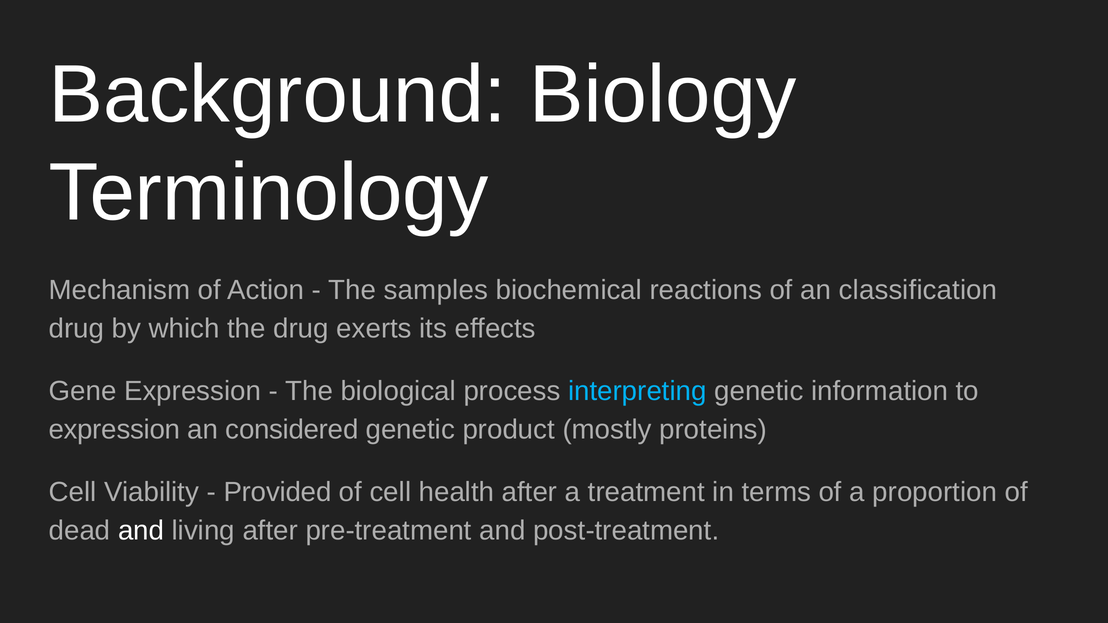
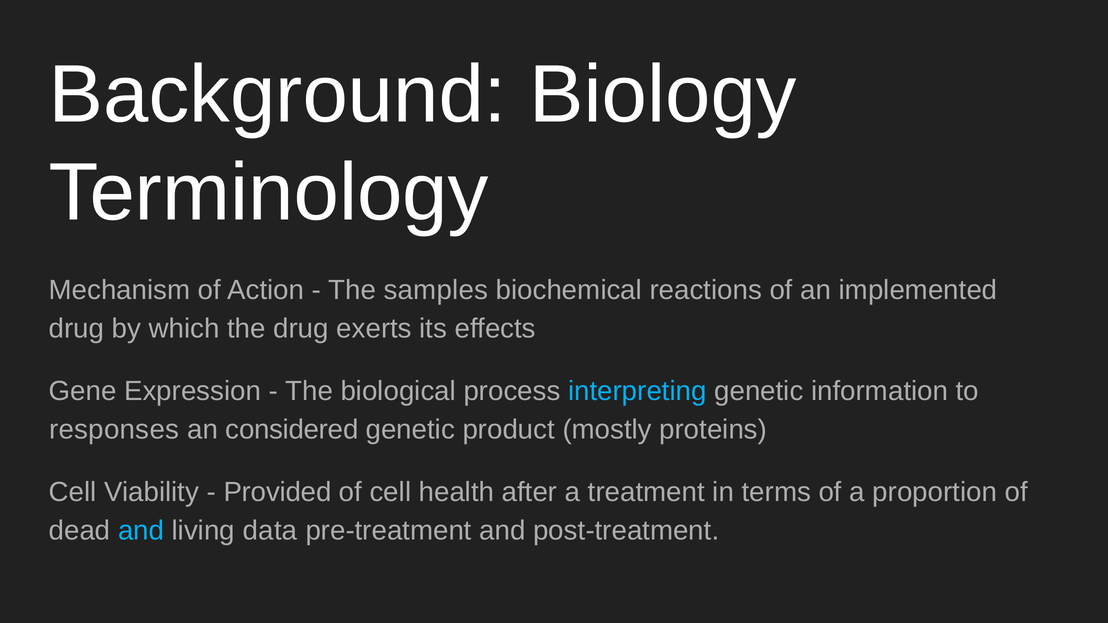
classification: classification -> implemented (918, 290)
expression: expression -> responses (114, 430)
and colour: white -> light blue (141, 531)
living after: after -> data (270, 531)
